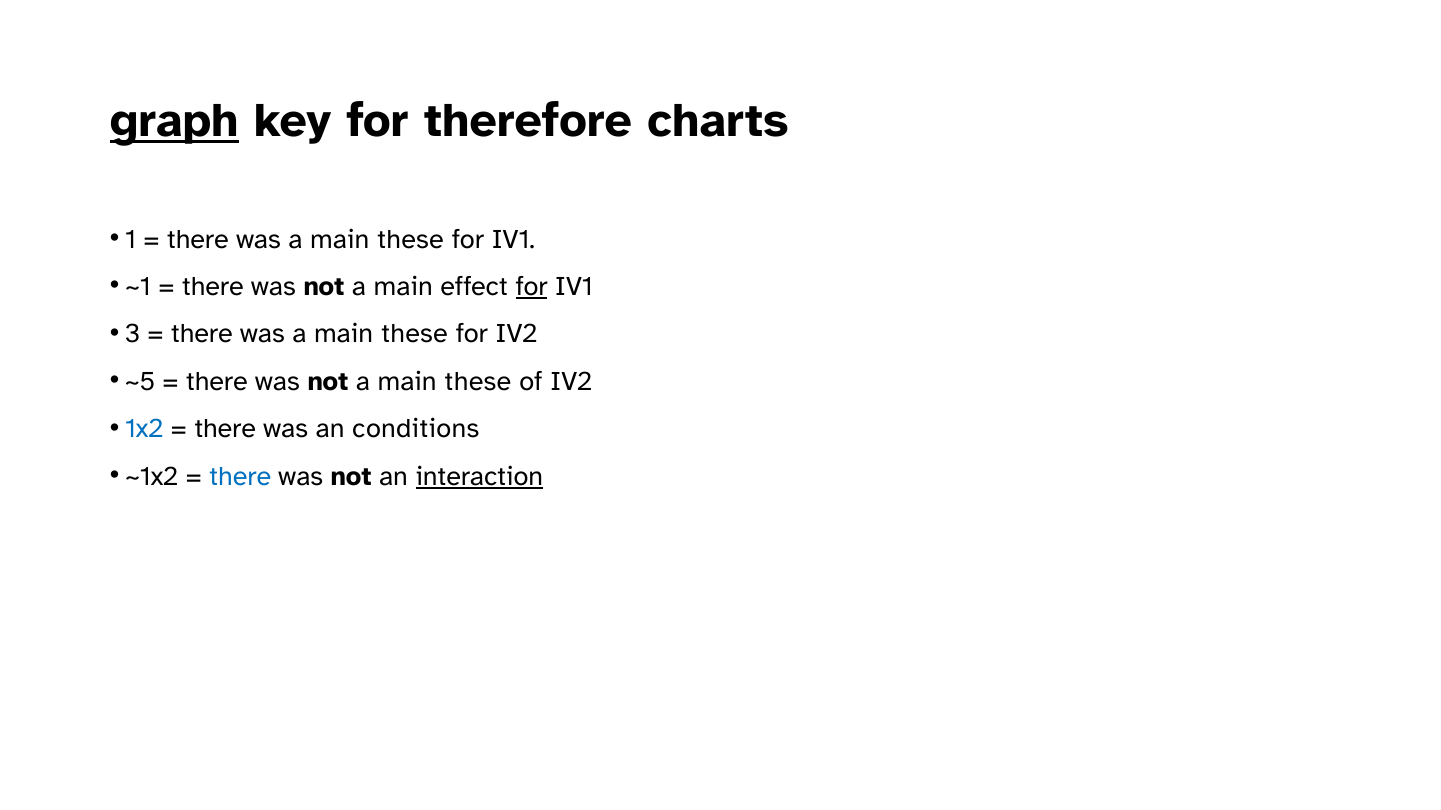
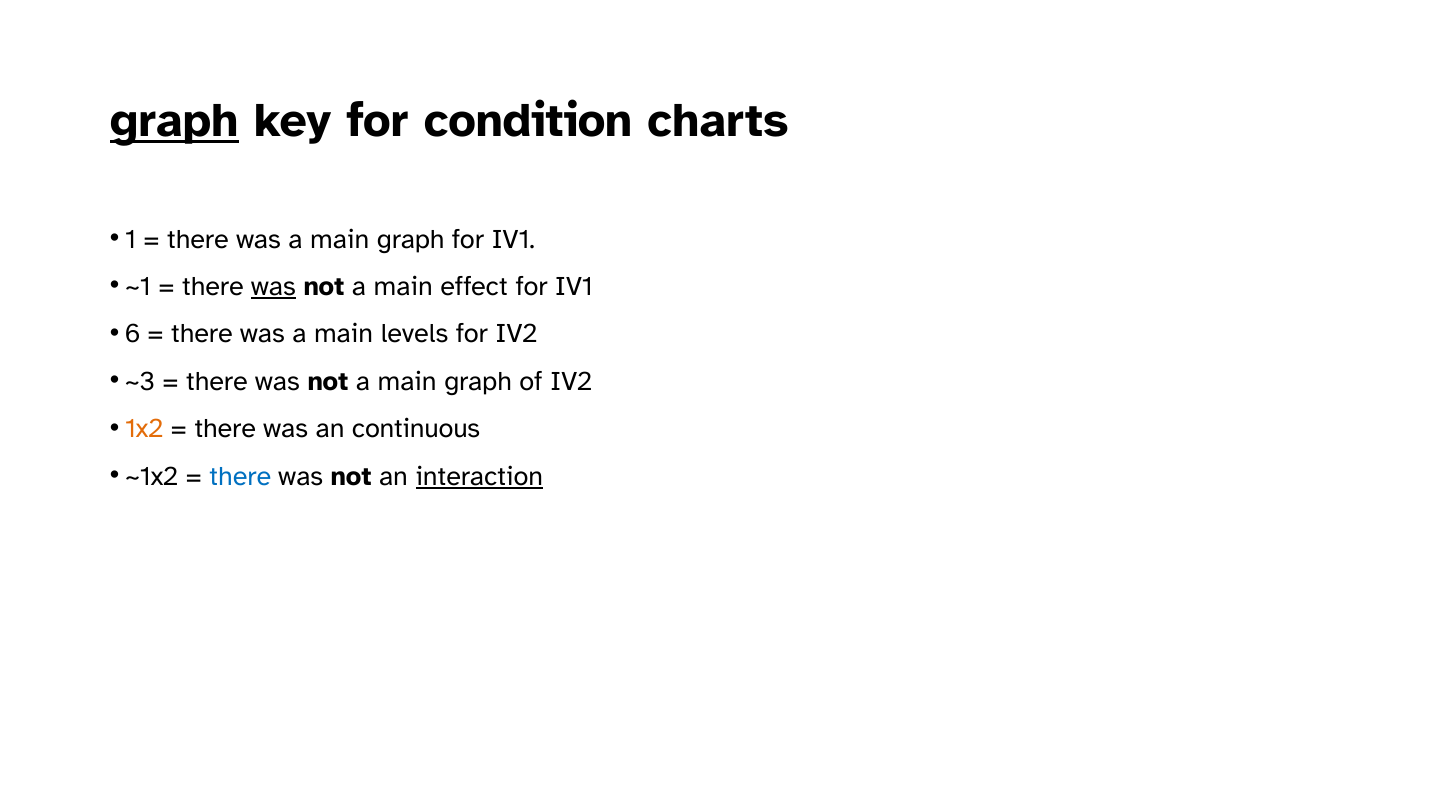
therefore: therefore -> condition (528, 121)
these: these -> graph (411, 239)
was underline: none -> present (274, 287)
for underline: present -> none (532, 287)
3: 3 -> 6 (133, 334)
these: these -> levels (415, 334)
~5: ~5 -> ~3 (140, 382)
not a main these: these -> graph (478, 382)
1x2 colour: blue -> orange (144, 429)
conditions: conditions -> continuous (416, 429)
